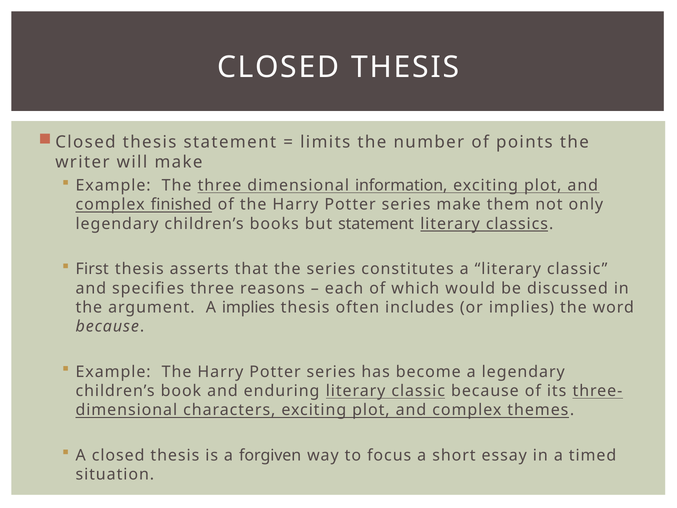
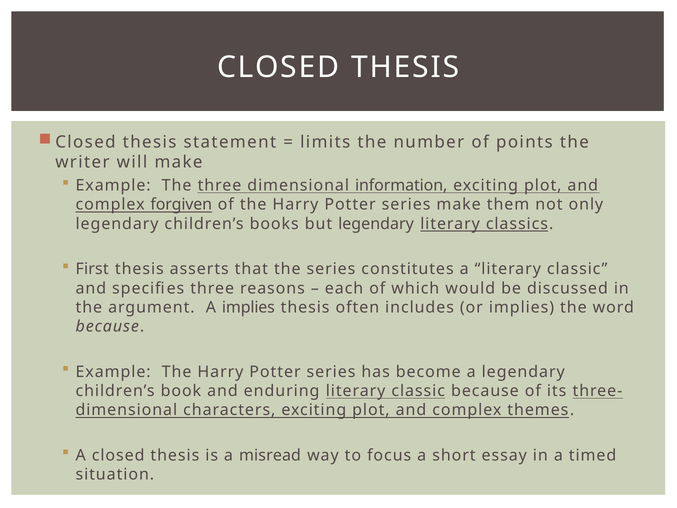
finished: finished -> forgiven (181, 205)
but statement: statement -> legendary (376, 224)
forgiven: forgiven -> misread (270, 455)
